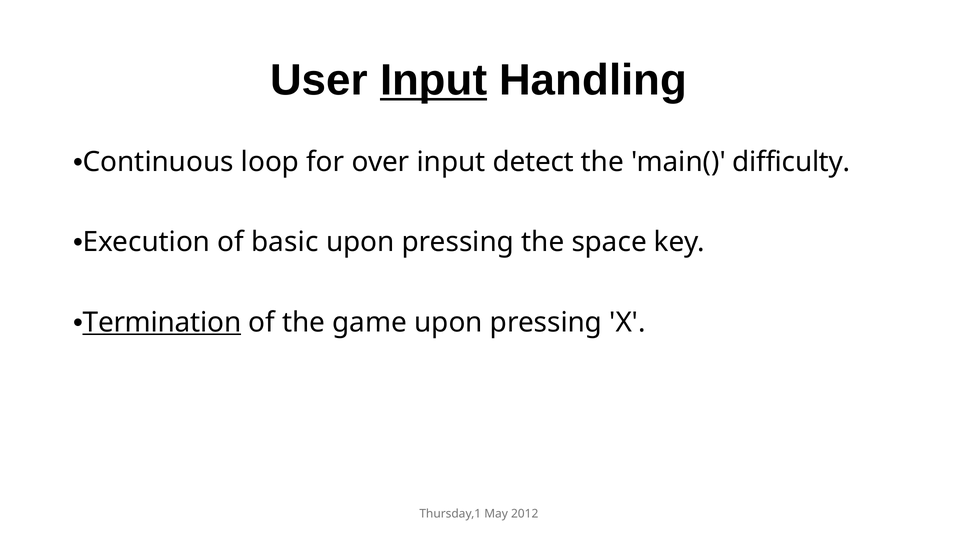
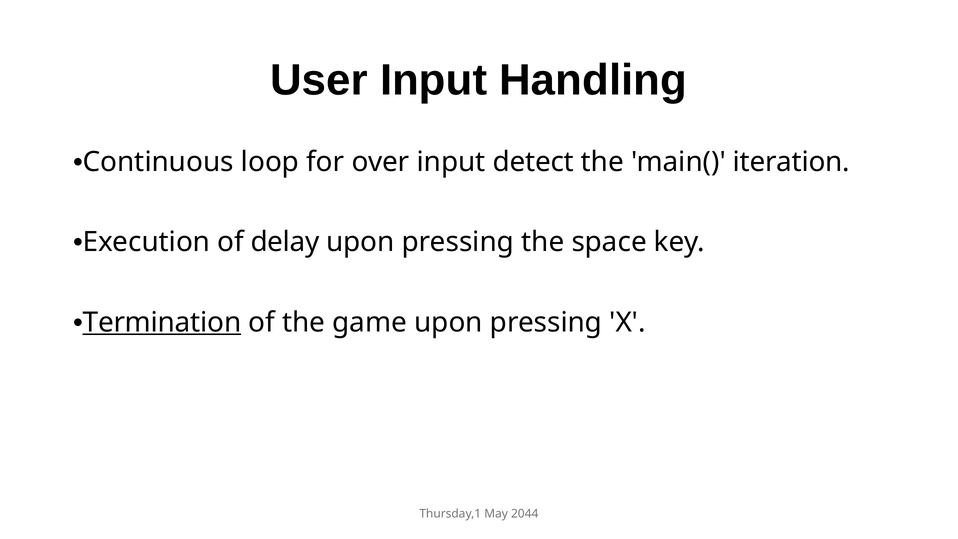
Input underline: present -> none (434, 80)
difficulty: difficulty -> iteration (791, 162)
basic: basic -> delay (285, 242)
2012: 2012 -> 2044 (525, 514)
